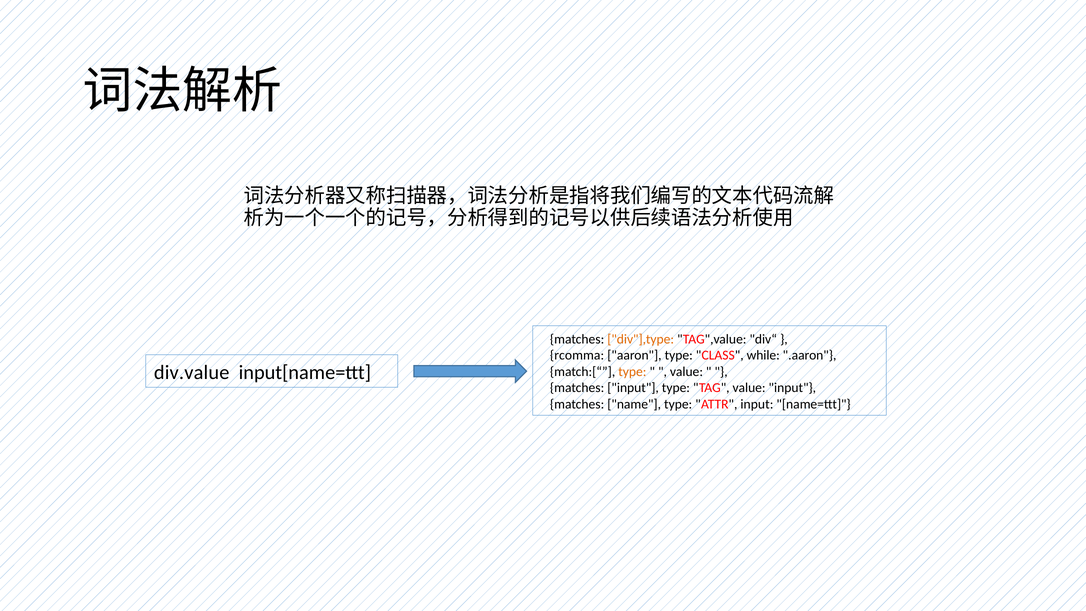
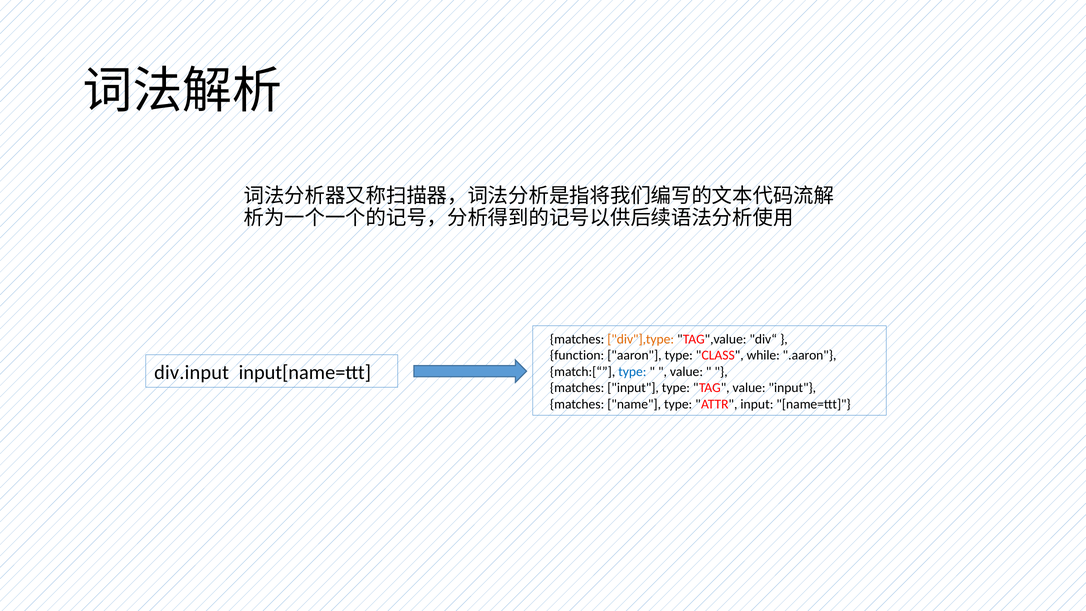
rcomma: rcomma -> function (577, 355)
div.value: div.value -> div.input (192, 372)
type colour: orange -> blue (632, 372)
